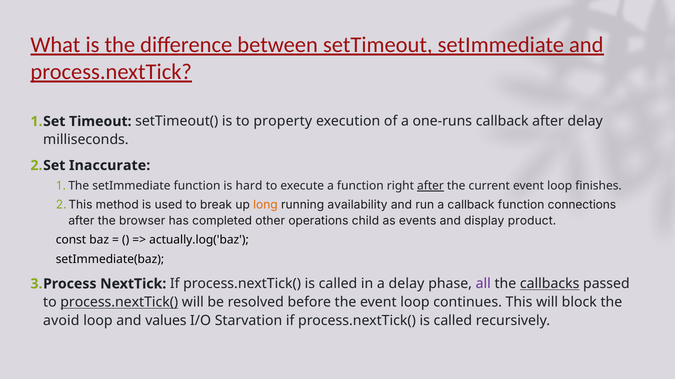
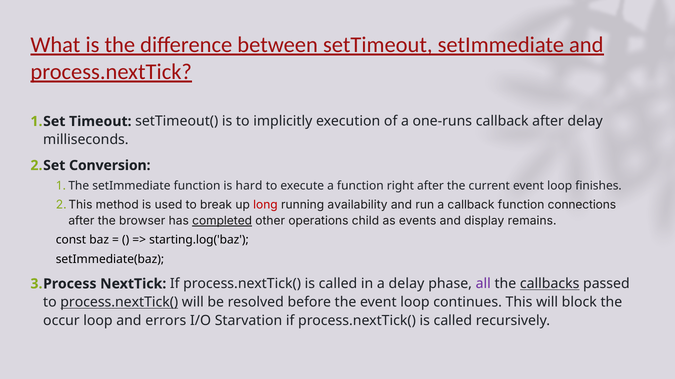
property: property -> implicitly (283, 122)
Inaccurate: Inaccurate -> Conversion (110, 166)
after underline: present -> none (430, 186)
long colour: orange -> red (265, 205)
completed underline: none -> present (222, 221)
product: product -> remains (532, 221)
actually.log('baz: actually.log('baz -> starting.log('baz (199, 240)
avoid: avoid -> occur (61, 321)
values: values -> errors (166, 321)
